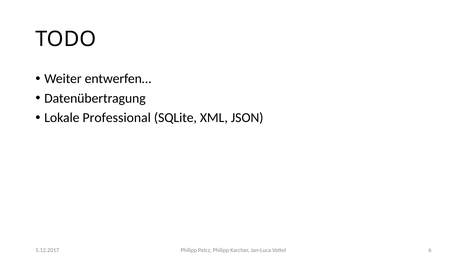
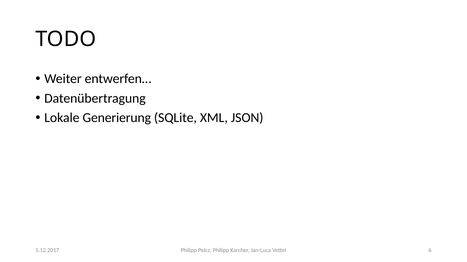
Professional: Professional -> Generierung (117, 118)
